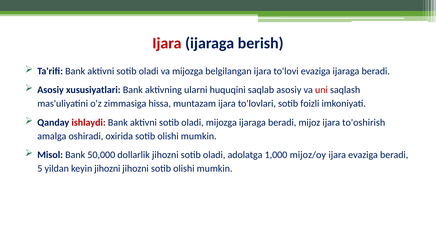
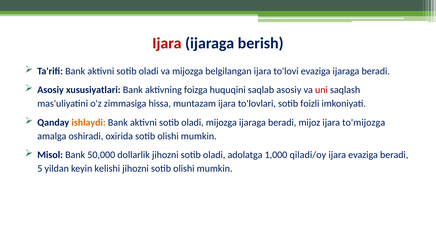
ularni: ularni -> foizga (196, 90)
ishlaydi colour: red -> orange (89, 123)
to'oshirish: to'oshirish -> to'mijozga (364, 123)
mijoz/oy: mijoz/oy -> qiladi/oy (308, 155)
keyin jihozni: jihozni -> kelishi (107, 169)
